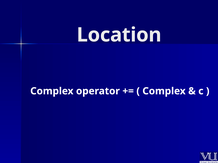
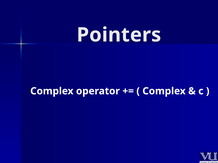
Location: Location -> Pointers (119, 35)
